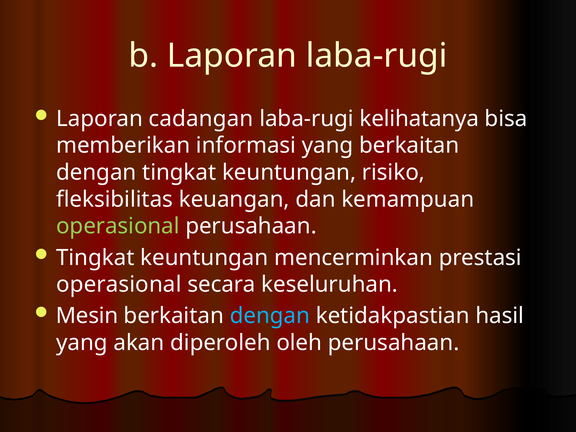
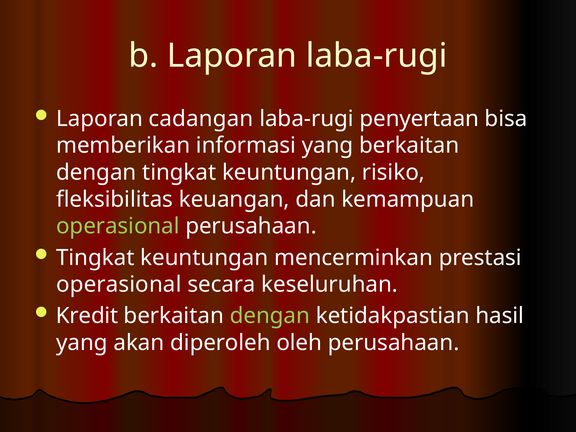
kelihatanya: kelihatanya -> penyertaan (419, 119)
Mesin: Mesin -> Kredit (87, 316)
dengan colour: light blue -> light green (270, 316)
